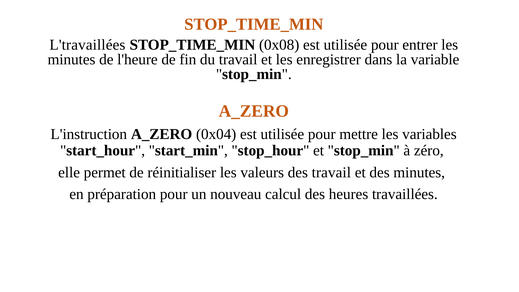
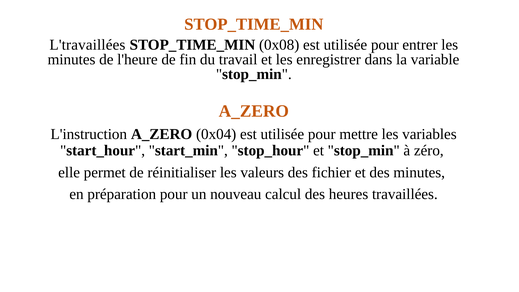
des travail: travail -> fichier (331, 172)
